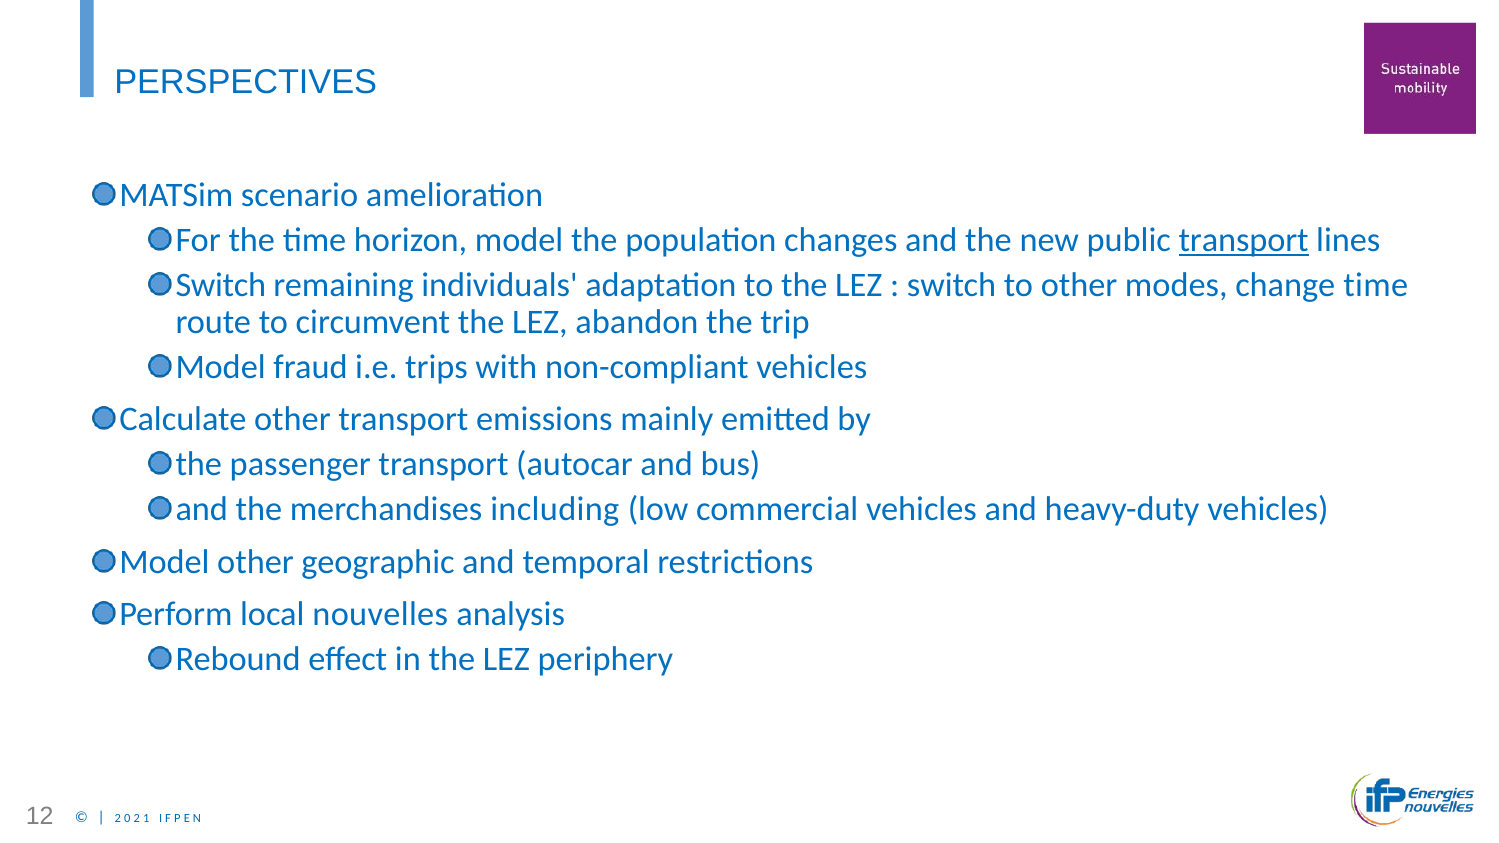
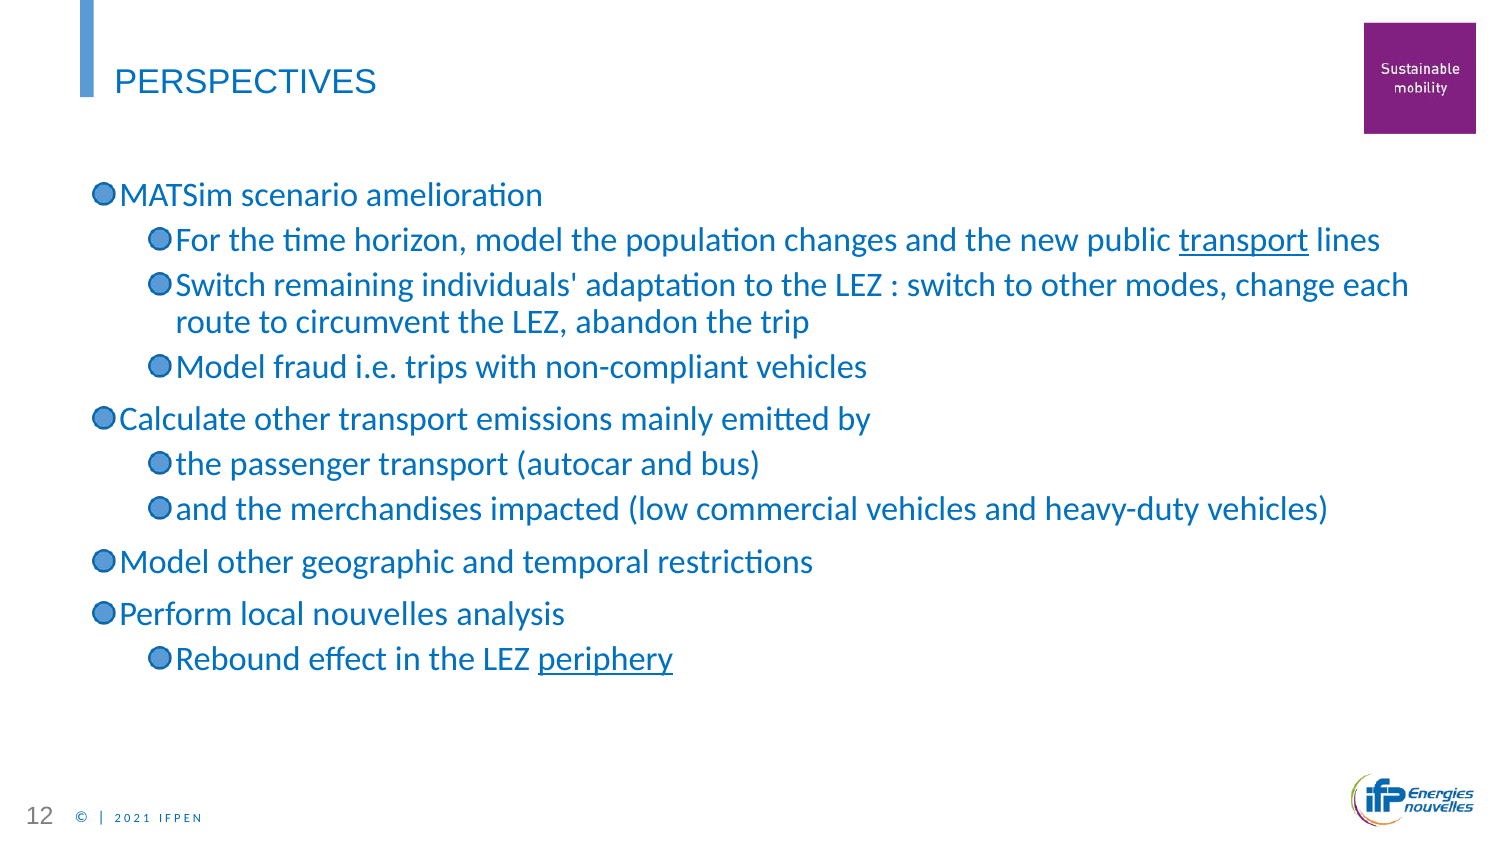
change time: time -> each (1376, 285)
including: including -> impacted (555, 509)
periphery underline: none -> present (605, 660)
